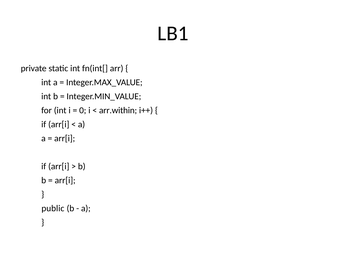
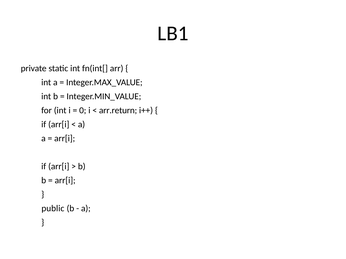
arr.within: arr.within -> arr.return (118, 110)
